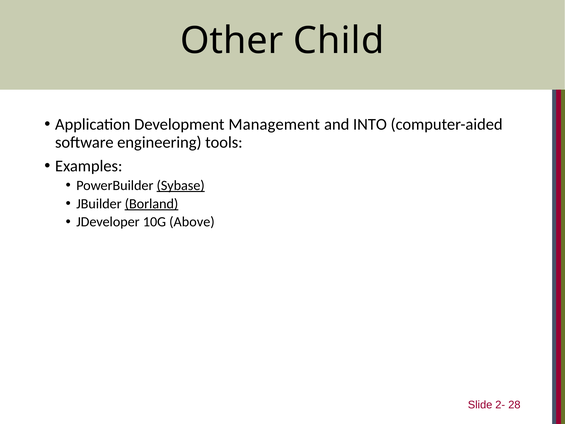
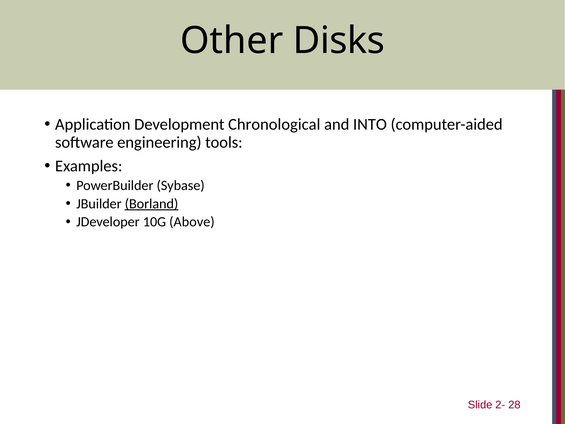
Child: Child -> Disks (339, 41)
Management: Management -> Chronological (274, 124)
Sybase underline: present -> none (181, 185)
